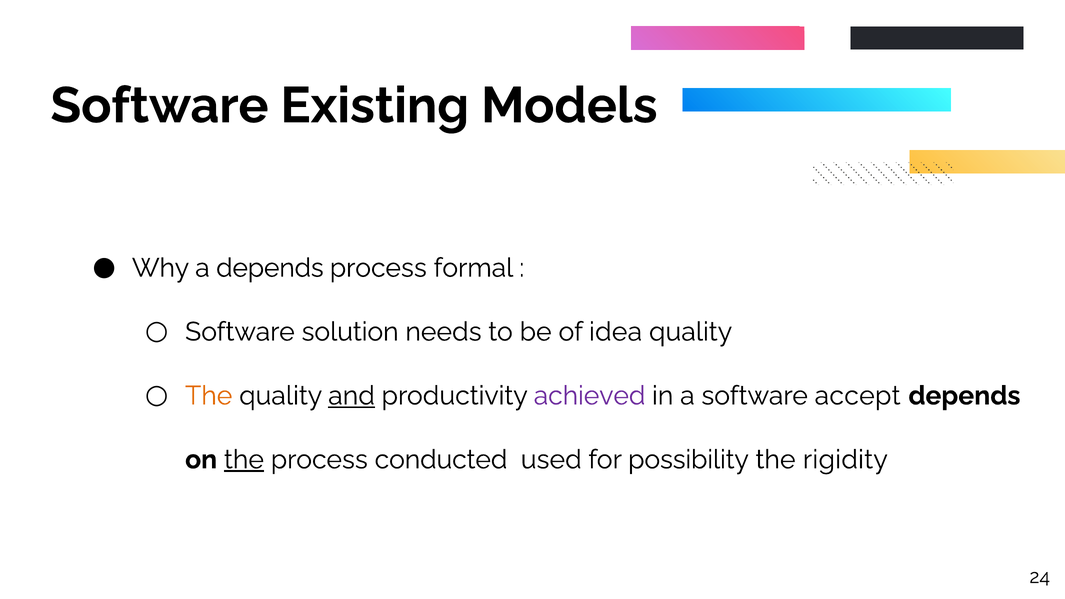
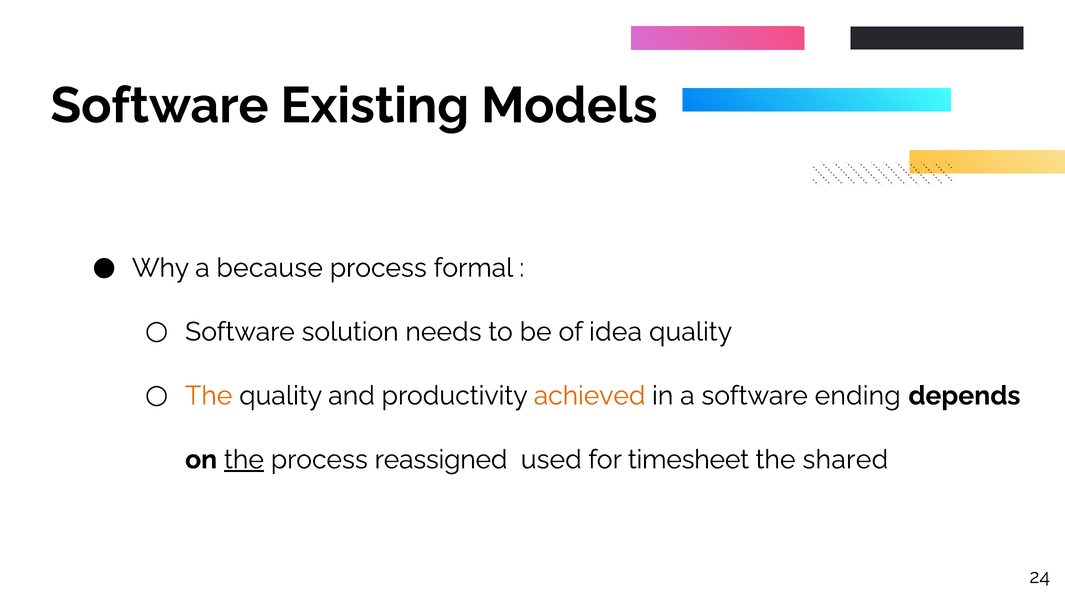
a depends: depends -> because (270, 268)
and underline: present -> none (352, 396)
achieved colour: purple -> orange (590, 396)
accept: accept -> ending (858, 396)
conducted: conducted -> reassigned (441, 460)
possibility: possibility -> timesheet (689, 460)
rigidity: rigidity -> shared (845, 460)
